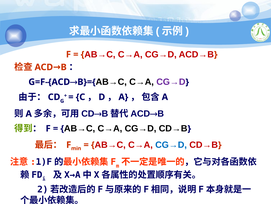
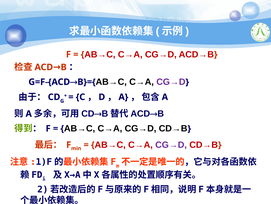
CG→D colour: blue -> purple (171, 144)
